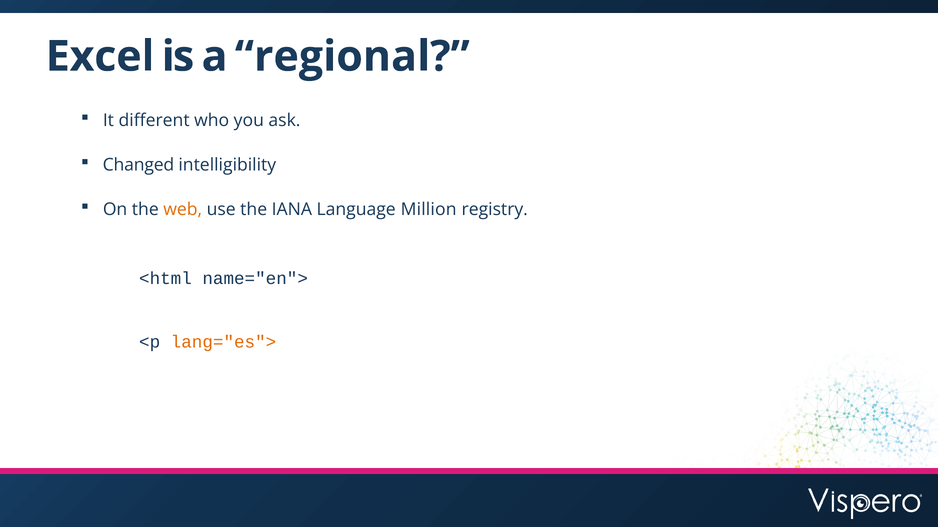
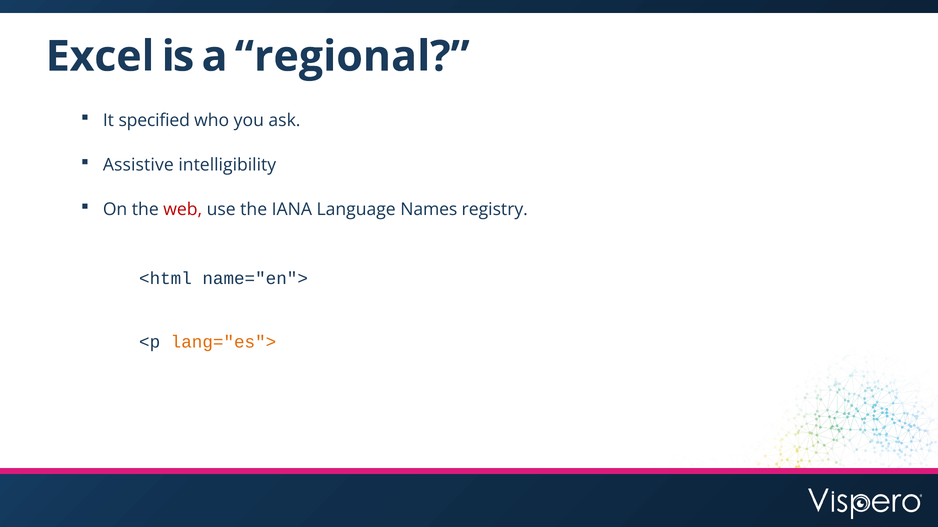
different: different -> specified (154, 121)
Changed: Changed -> Assistive (138, 165)
web colour: orange -> red (183, 210)
Million: Million -> Names (429, 210)
